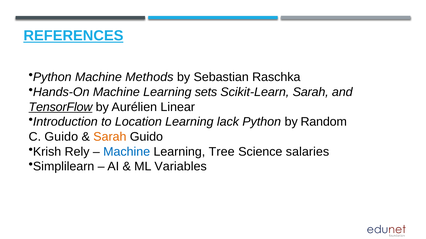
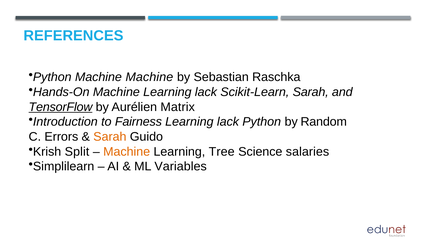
REFERENCES underline: present -> none (73, 36)
Machine Methods: Methods -> Machine (149, 77)
Machine Learning sets: sets -> lack (206, 92)
Linear: Linear -> Matrix (178, 107)
Location: Location -> Fairness (138, 122)
C Guido: Guido -> Errors (61, 137)
Rely: Rely -> Split (77, 152)
Machine colour: blue -> orange (127, 152)
